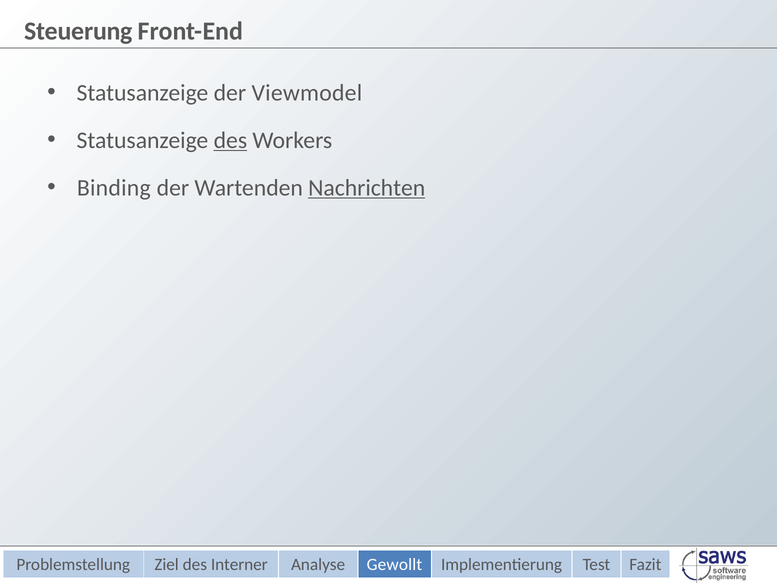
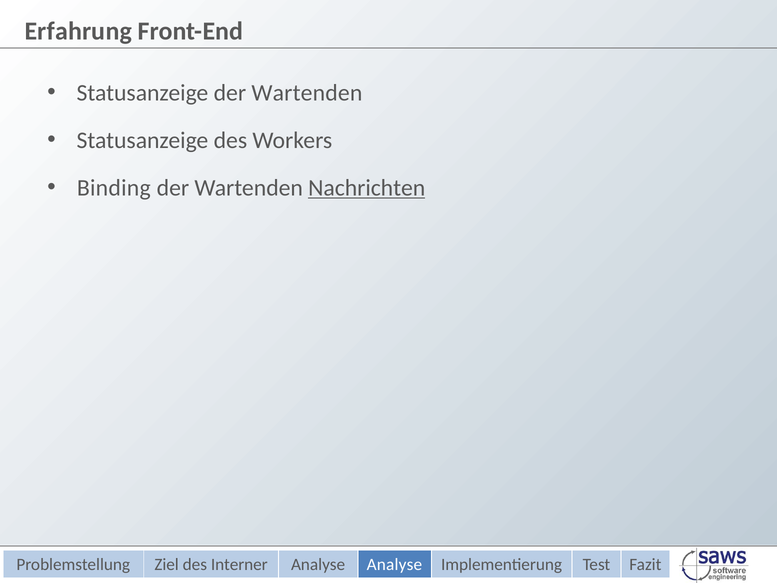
Steuerung: Steuerung -> Erfahrung (78, 31)
Statusanzeige der Viewmodel: Viewmodel -> Wartenden (307, 93)
des underline: present -> none (230, 140)
Analyse Gewollt: Gewollt -> Analyse (394, 564)
